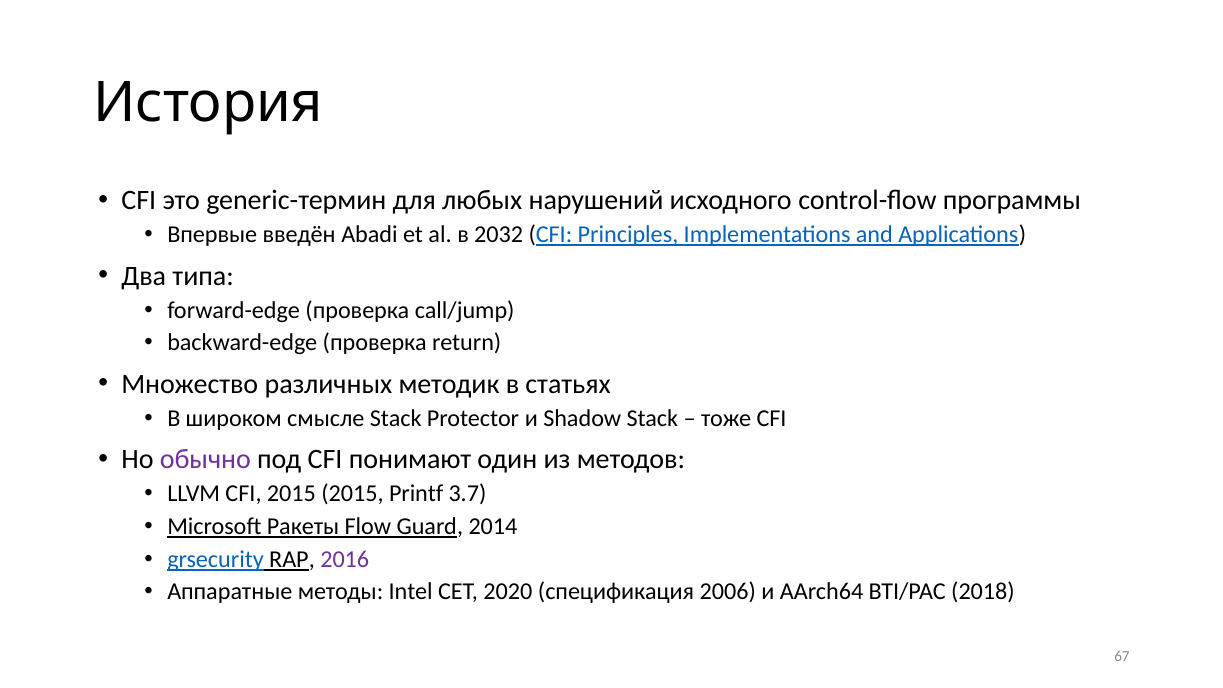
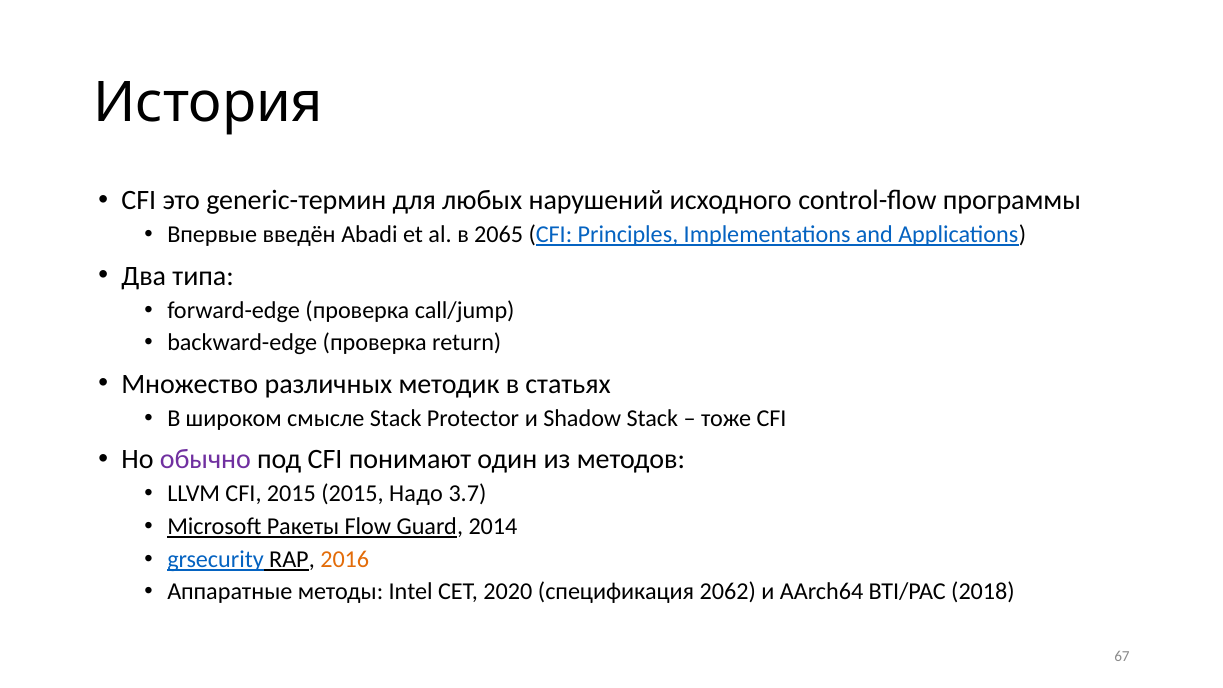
2032: 2032 -> 2065 (499, 235)
Printf: Printf -> Надо (416, 494)
2016 colour: purple -> orange (345, 559)
2006: 2006 -> 2062 (728, 592)
